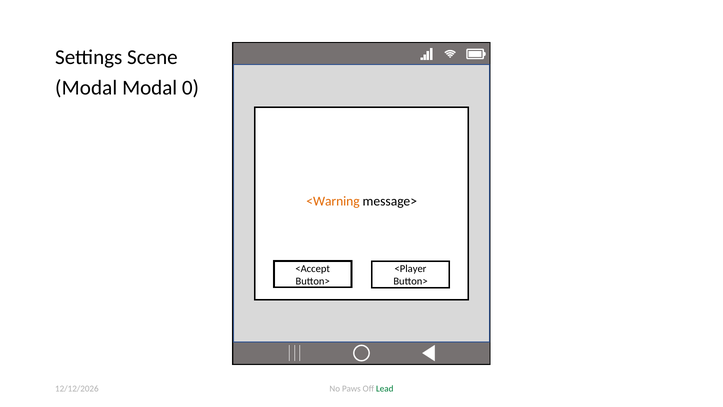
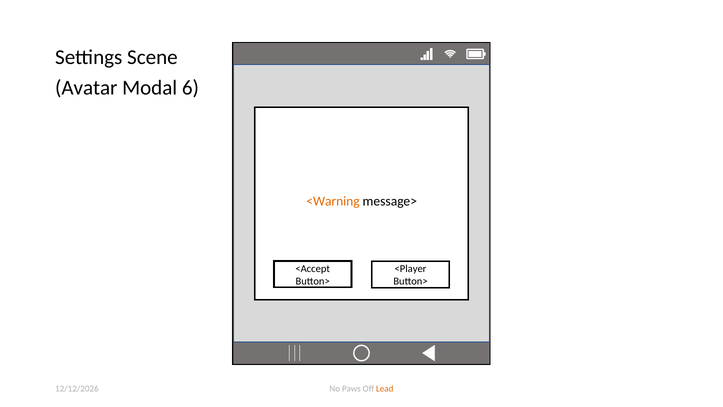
Modal: Modal -> Avatar (86, 88)
0: 0 -> 6 (190, 88)
Lead colour: green -> orange (385, 388)
